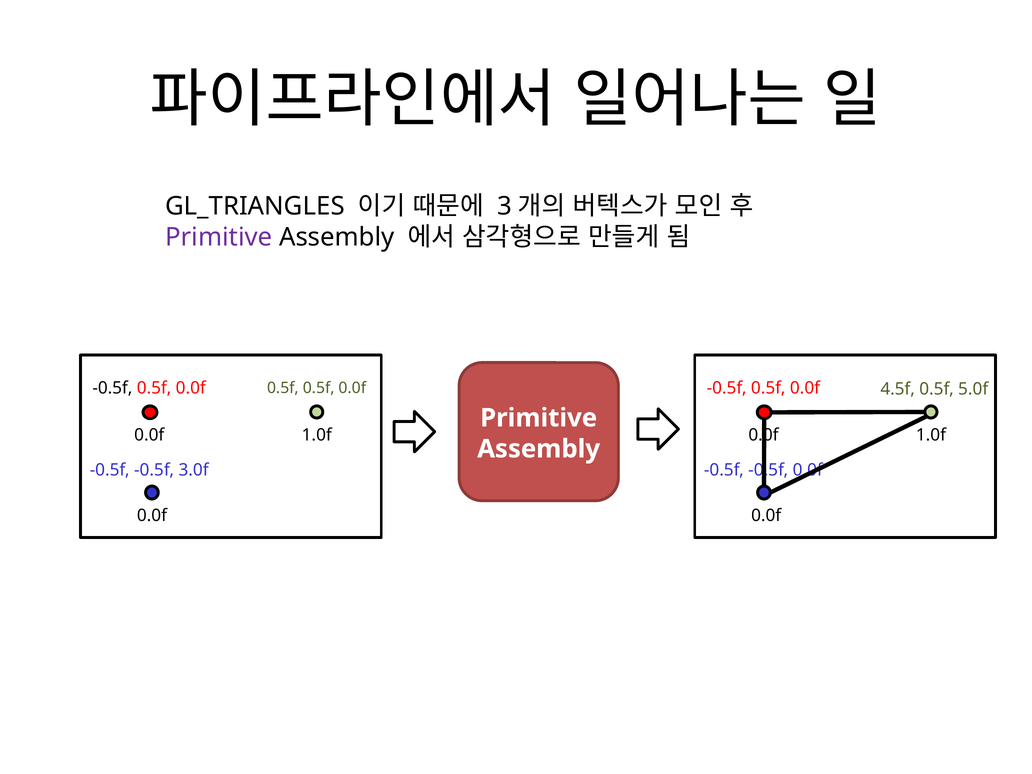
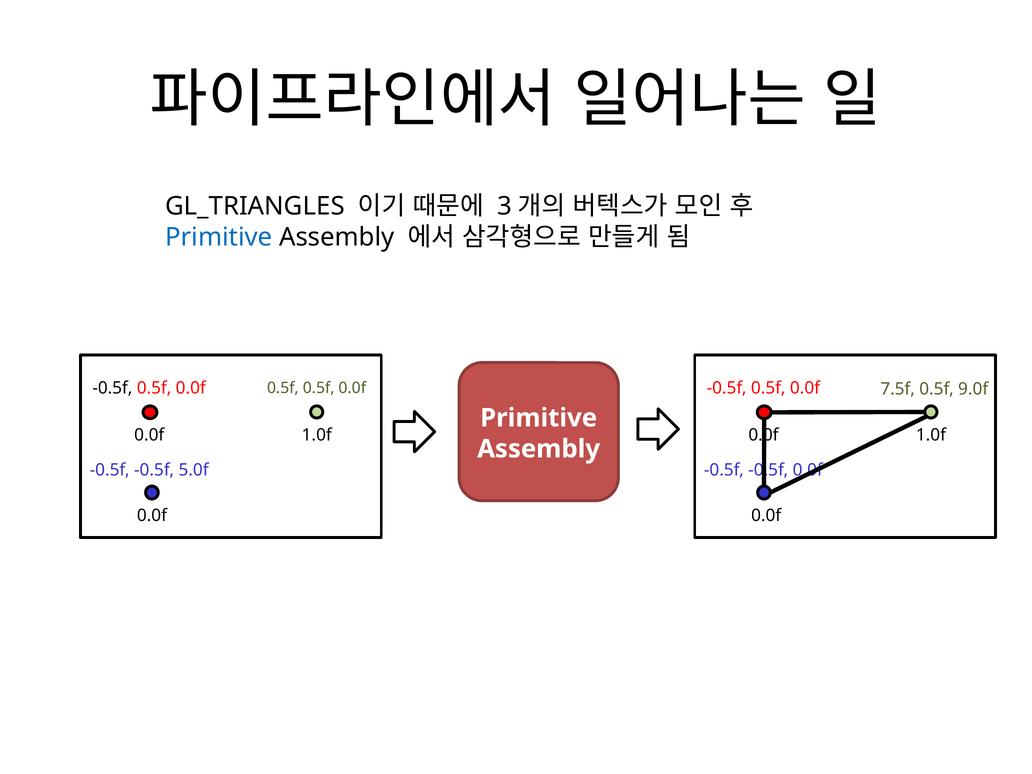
Primitive colour: purple -> blue (219, 237)
4.5f: 4.5f -> 7.5f (898, 389)
5.0f: 5.0f -> 9.0f (973, 389)
3.0f: 3.0f -> 5.0f (194, 470)
